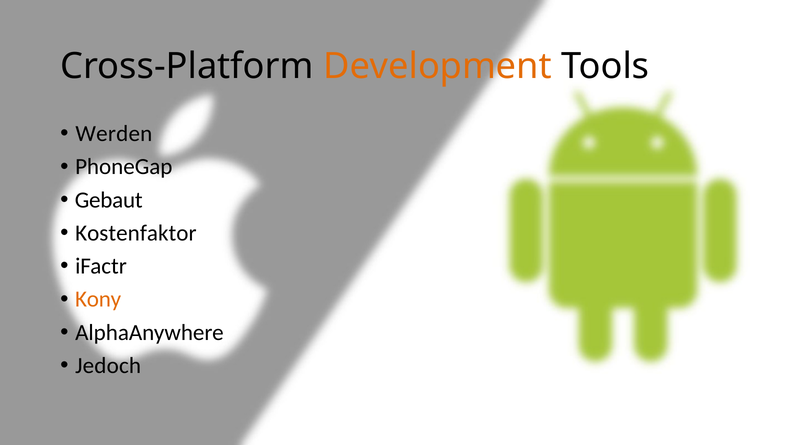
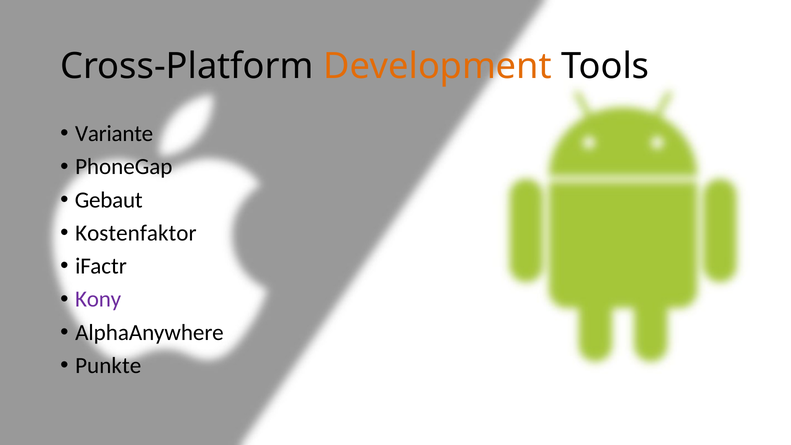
Werden: Werden -> Variante (114, 134)
Kony colour: orange -> purple (98, 299)
Jedoch: Jedoch -> Punkte (108, 366)
